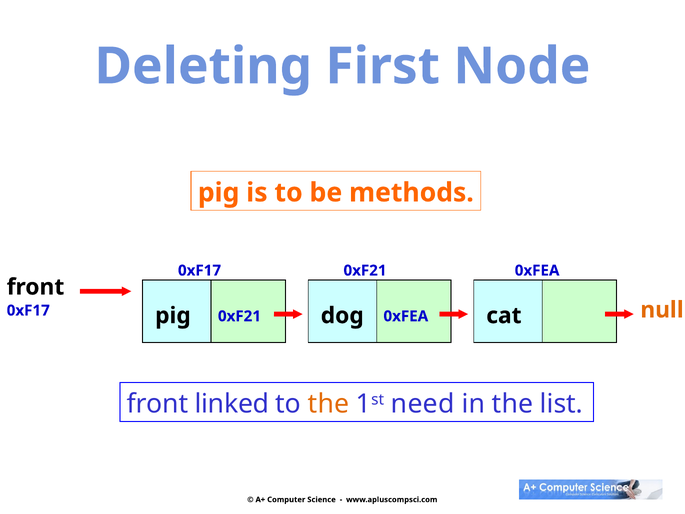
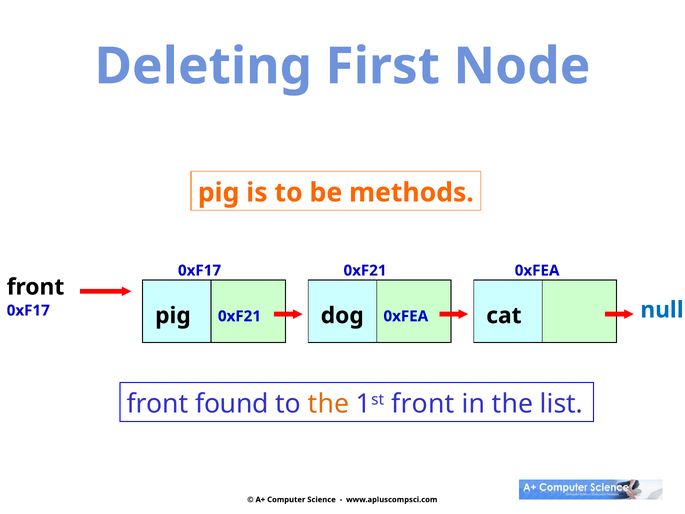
null colour: orange -> blue (662, 310)
linked: linked -> found (232, 404)
1st need: need -> front (423, 404)
